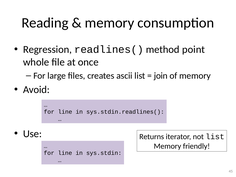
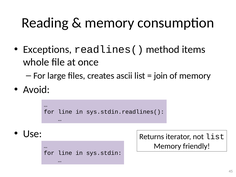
Regression: Regression -> Exceptions (47, 50)
point: point -> items (194, 50)
